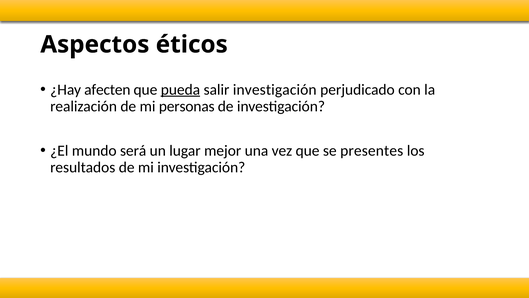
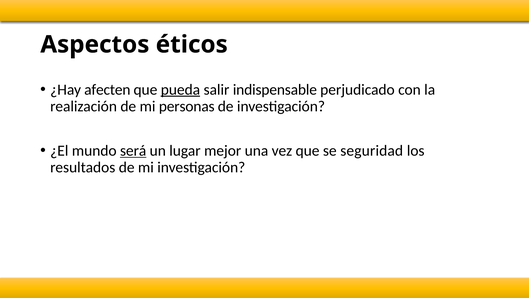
salir investigación: investigación -> indispensable (275, 89)
será underline: none -> present (133, 150)
presentes: presentes -> seguridad (372, 150)
